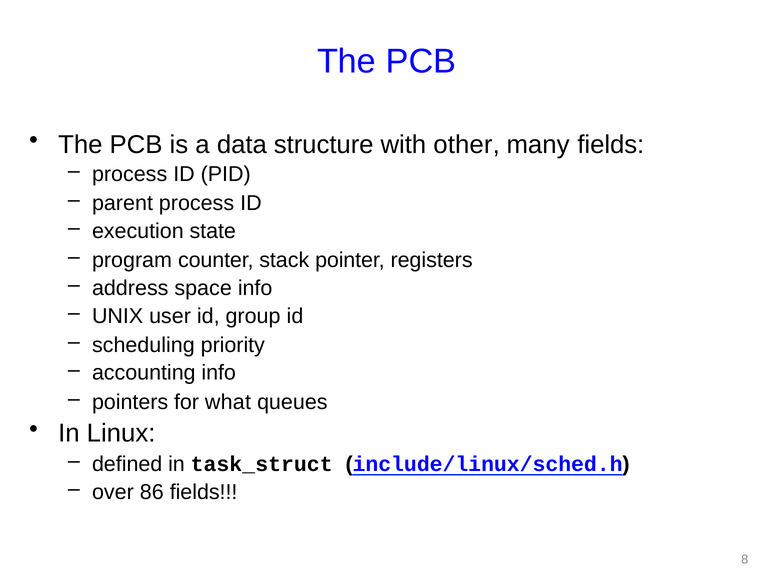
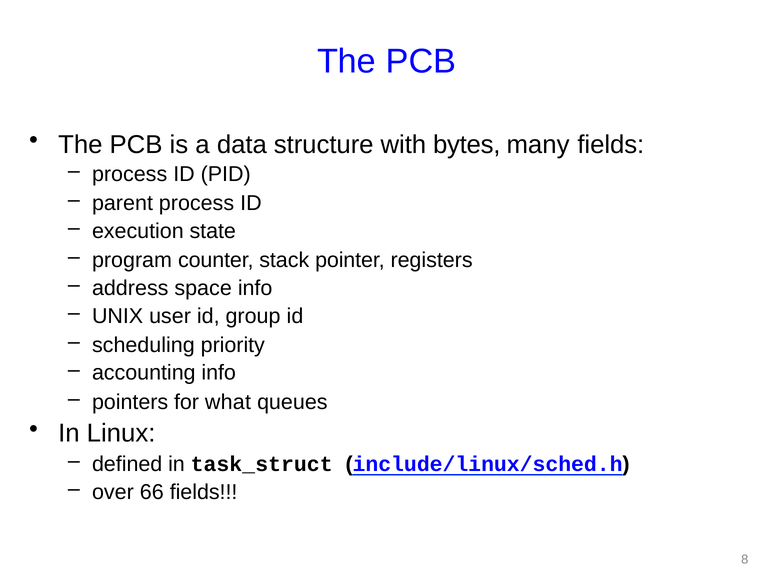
other: other -> bytes (467, 144)
86: 86 -> 66 (152, 492)
